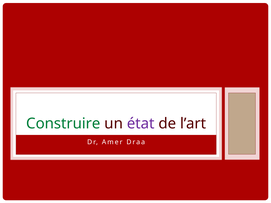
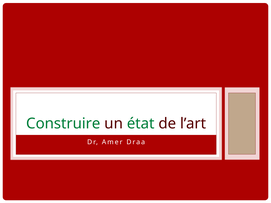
état colour: purple -> green (141, 124)
